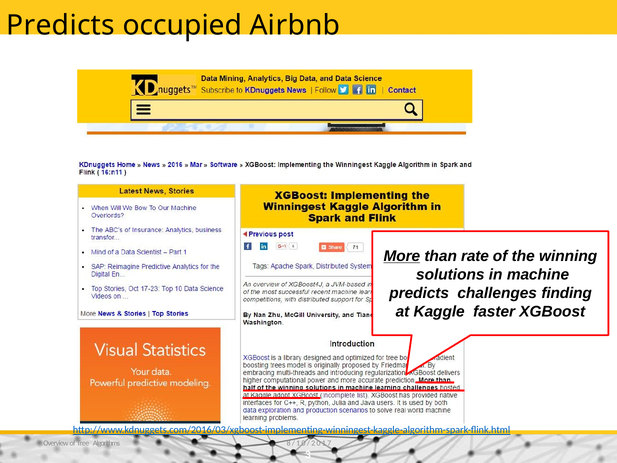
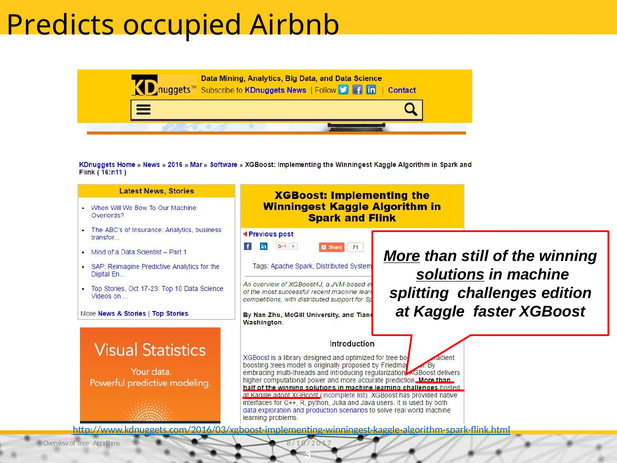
rate: rate -> still (475, 256)
solutions underline: none -> present (450, 274)
predicts: predicts -> splitting (419, 293)
finding: finding -> edition (567, 293)
